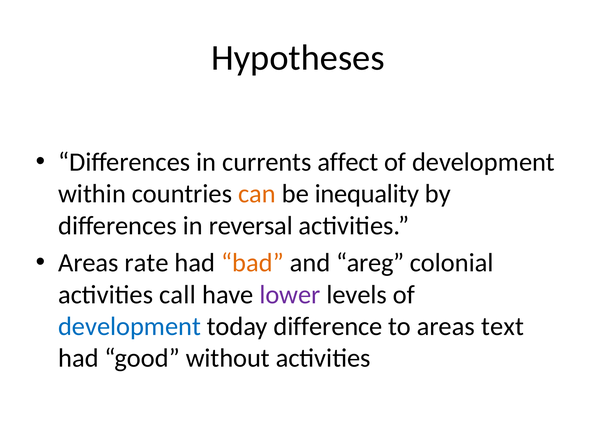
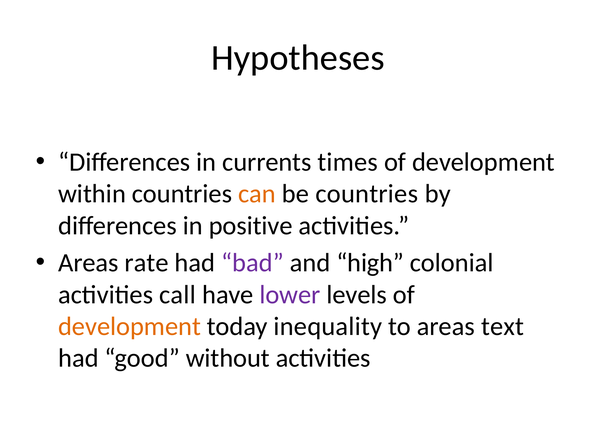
affect: affect -> times (348, 162)
be inequality: inequality -> countries (367, 194)
reversal: reversal -> positive (251, 226)
bad colour: orange -> purple (253, 263)
areg: areg -> high (370, 263)
development colour: blue -> orange (129, 326)
difference: difference -> inequality (328, 326)
